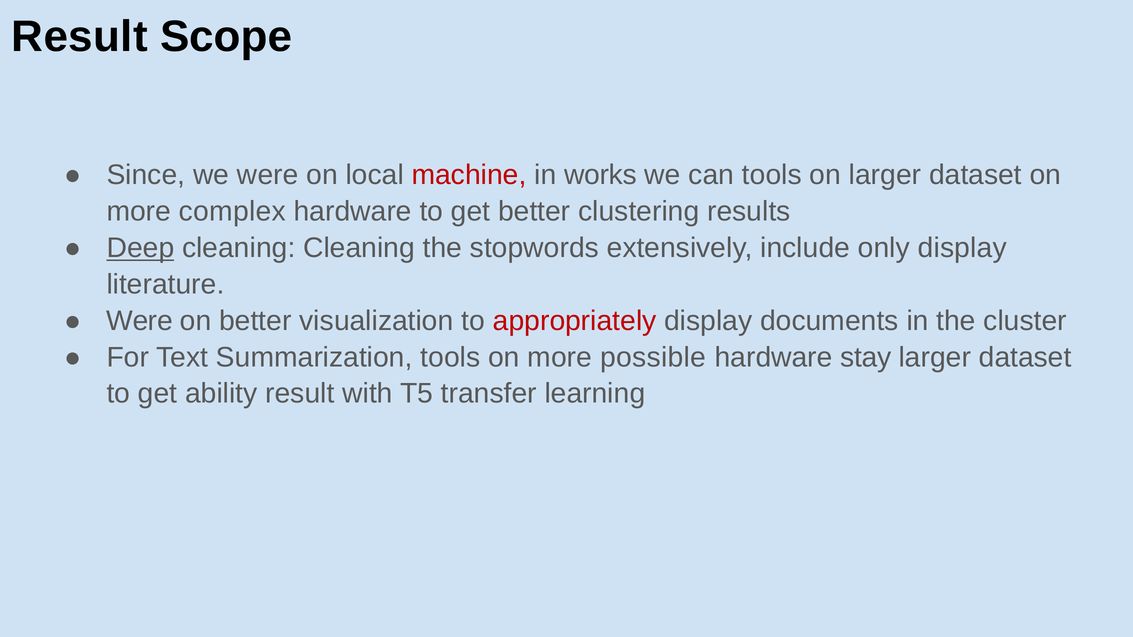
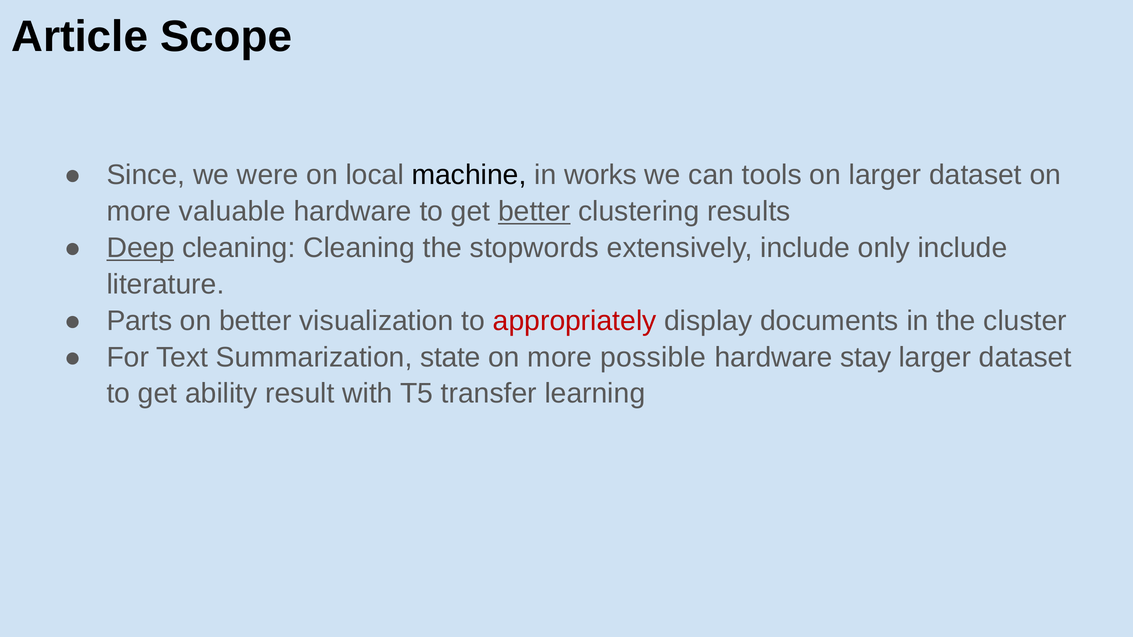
Result: Result -> Article (80, 37)
machine colour: red -> black (469, 175)
complex: complex -> valuable (232, 212)
better underline: none -> present (534, 212)
only display: display -> include (962, 248)
Were: Were -> Parts (139, 321)
Summarization tools: tools -> state (451, 357)
